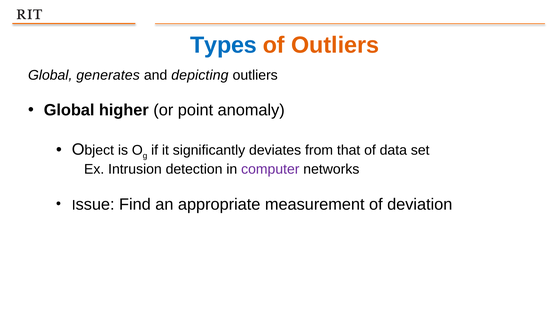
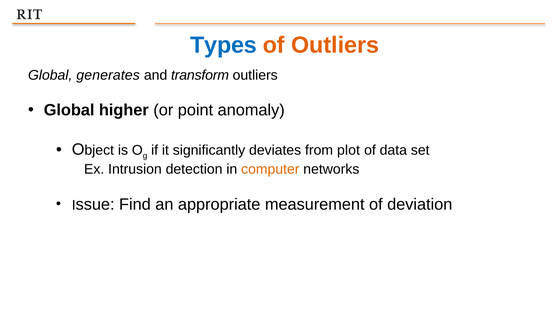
depicting: depicting -> transform (200, 75)
that: that -> plot (349, 150)
computer colour: purple -> orange (270, 169)
